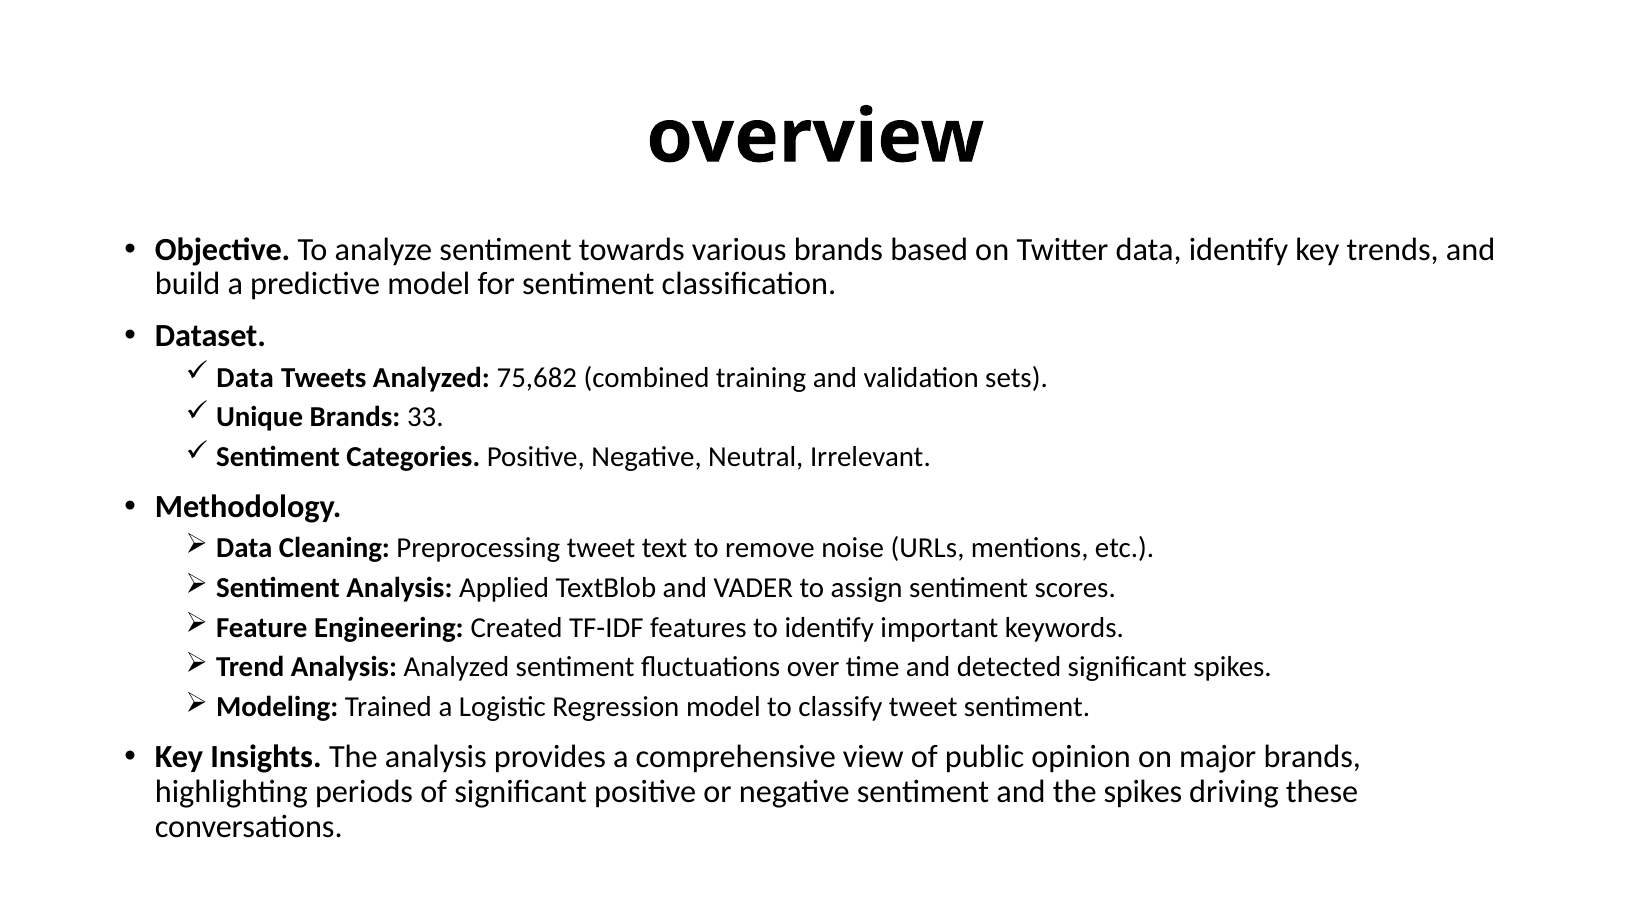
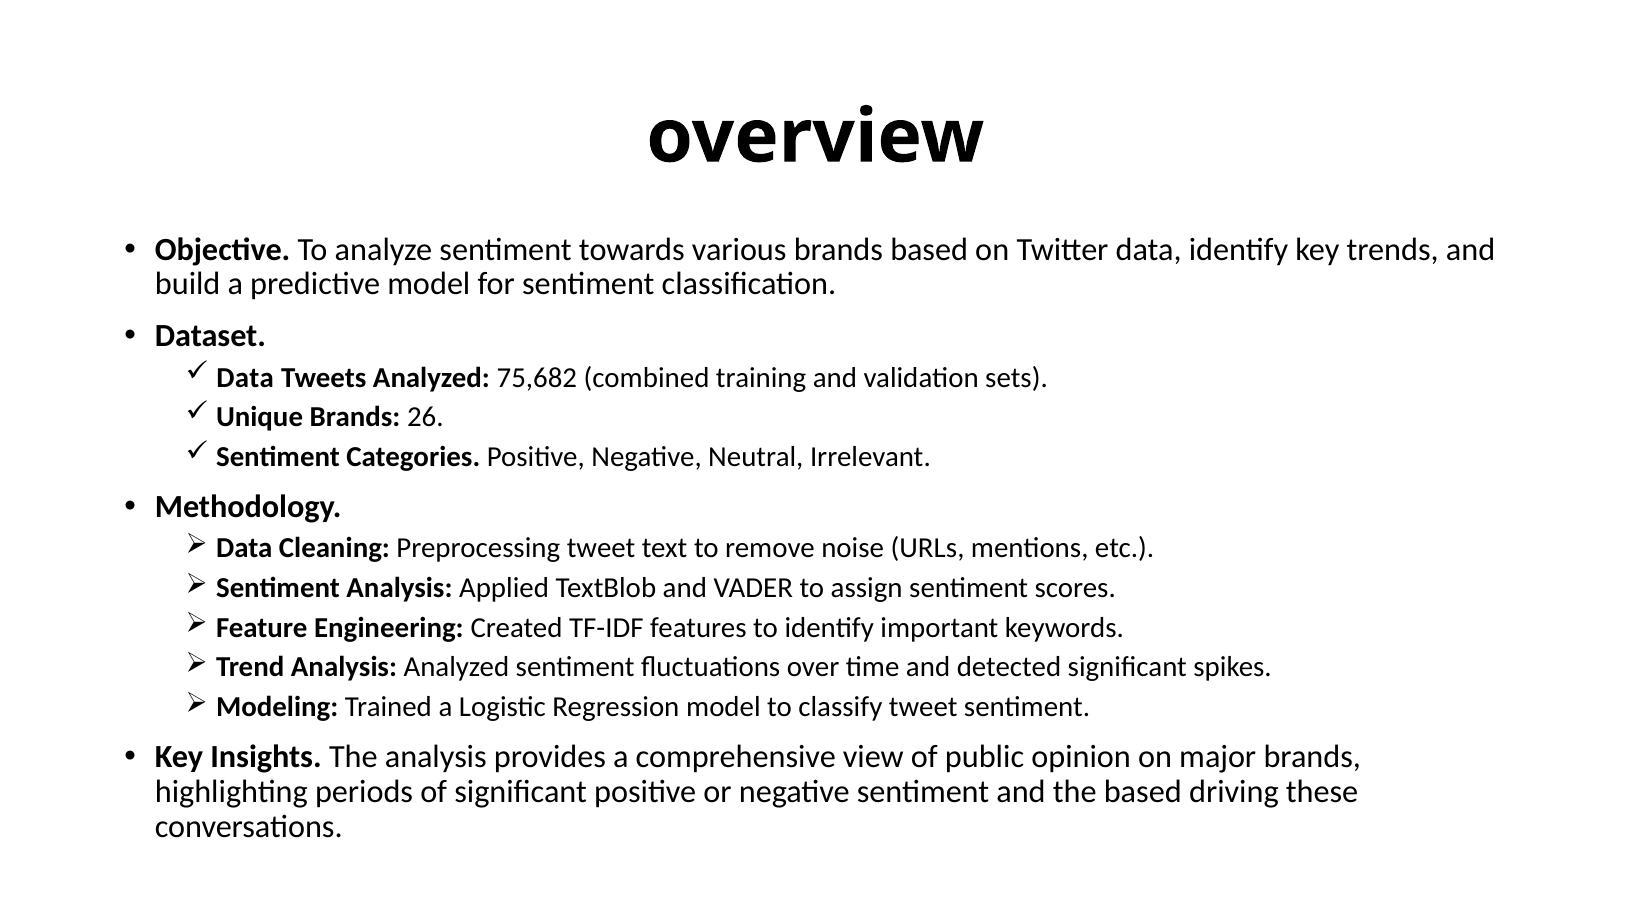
33: 33 -> 26 (425, 417)
the spikes: spikes -> based (1143, 792)
